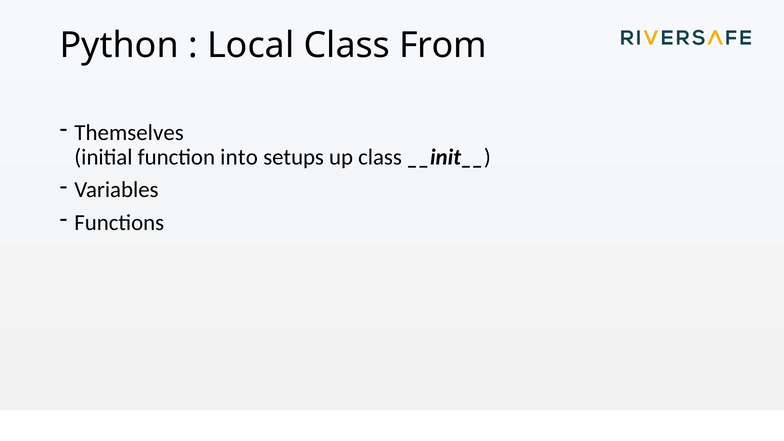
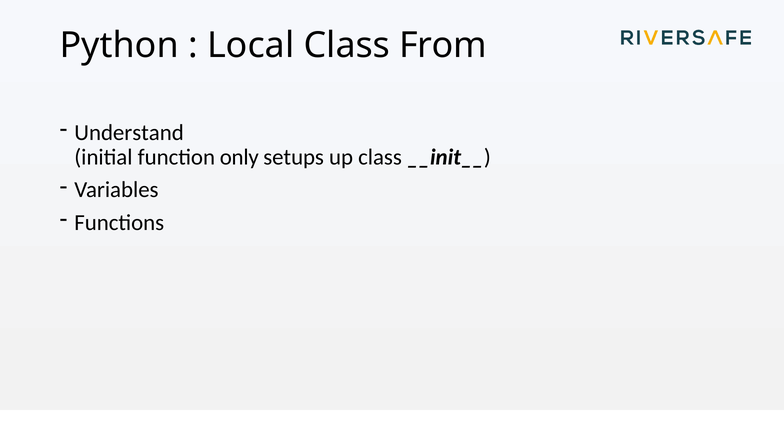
Themselves: Themselves -> Understand (129, 132)
into: into -> only (239, 157)
